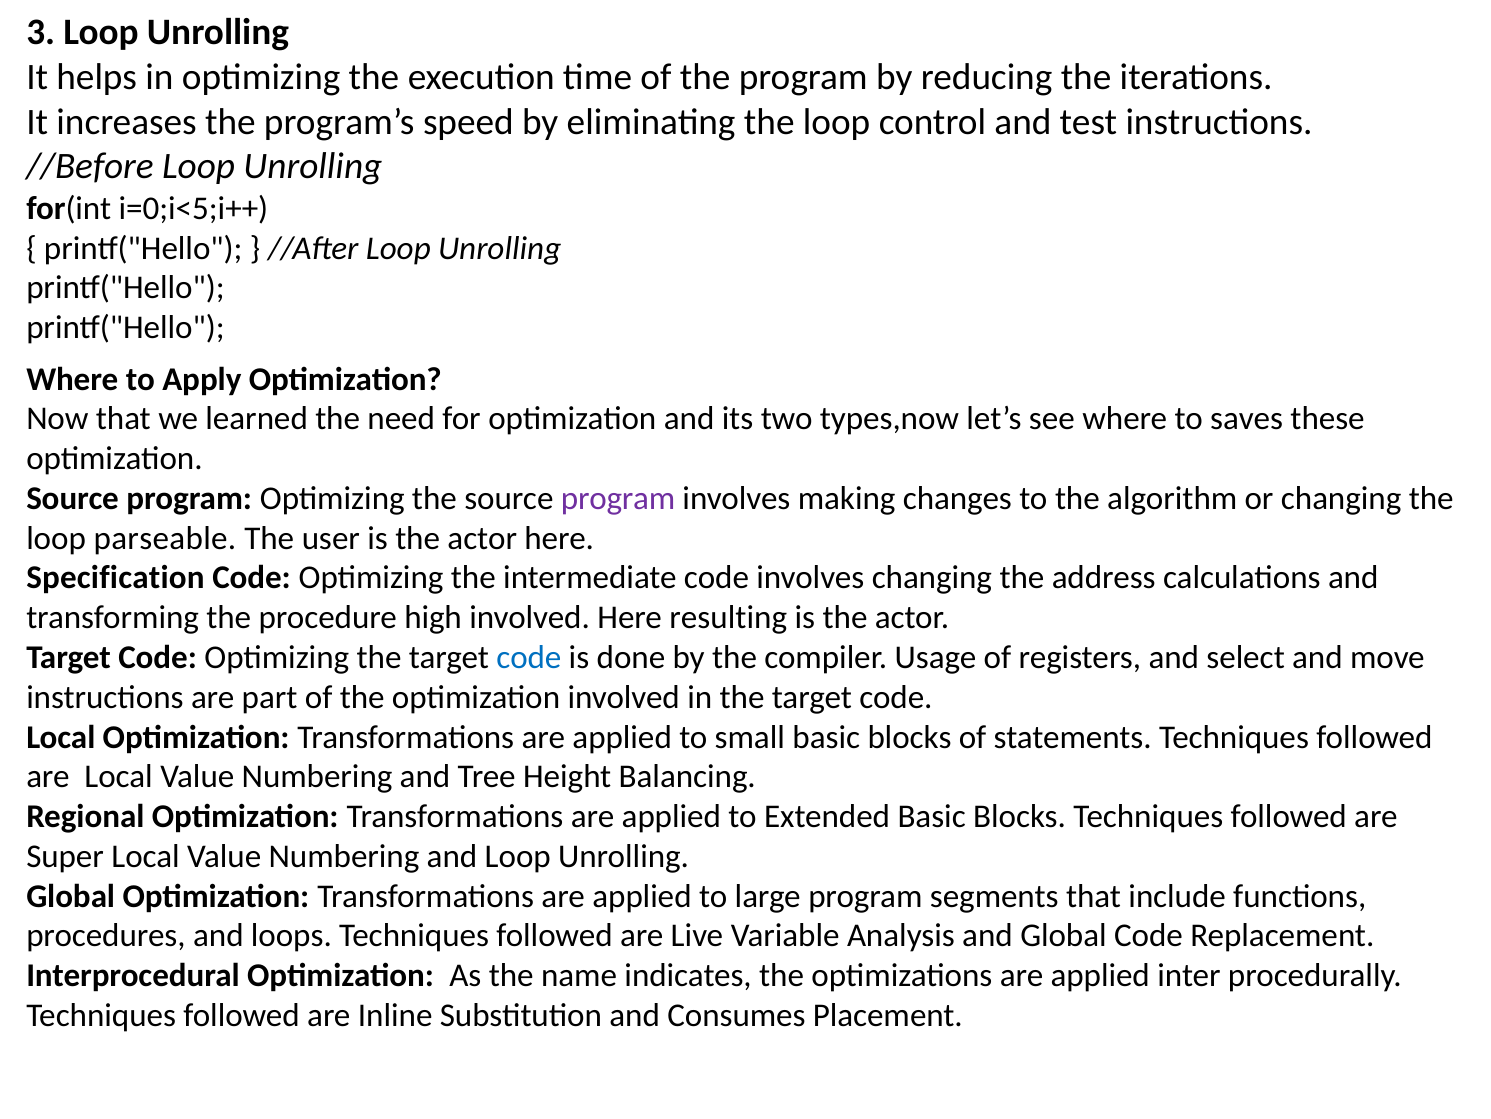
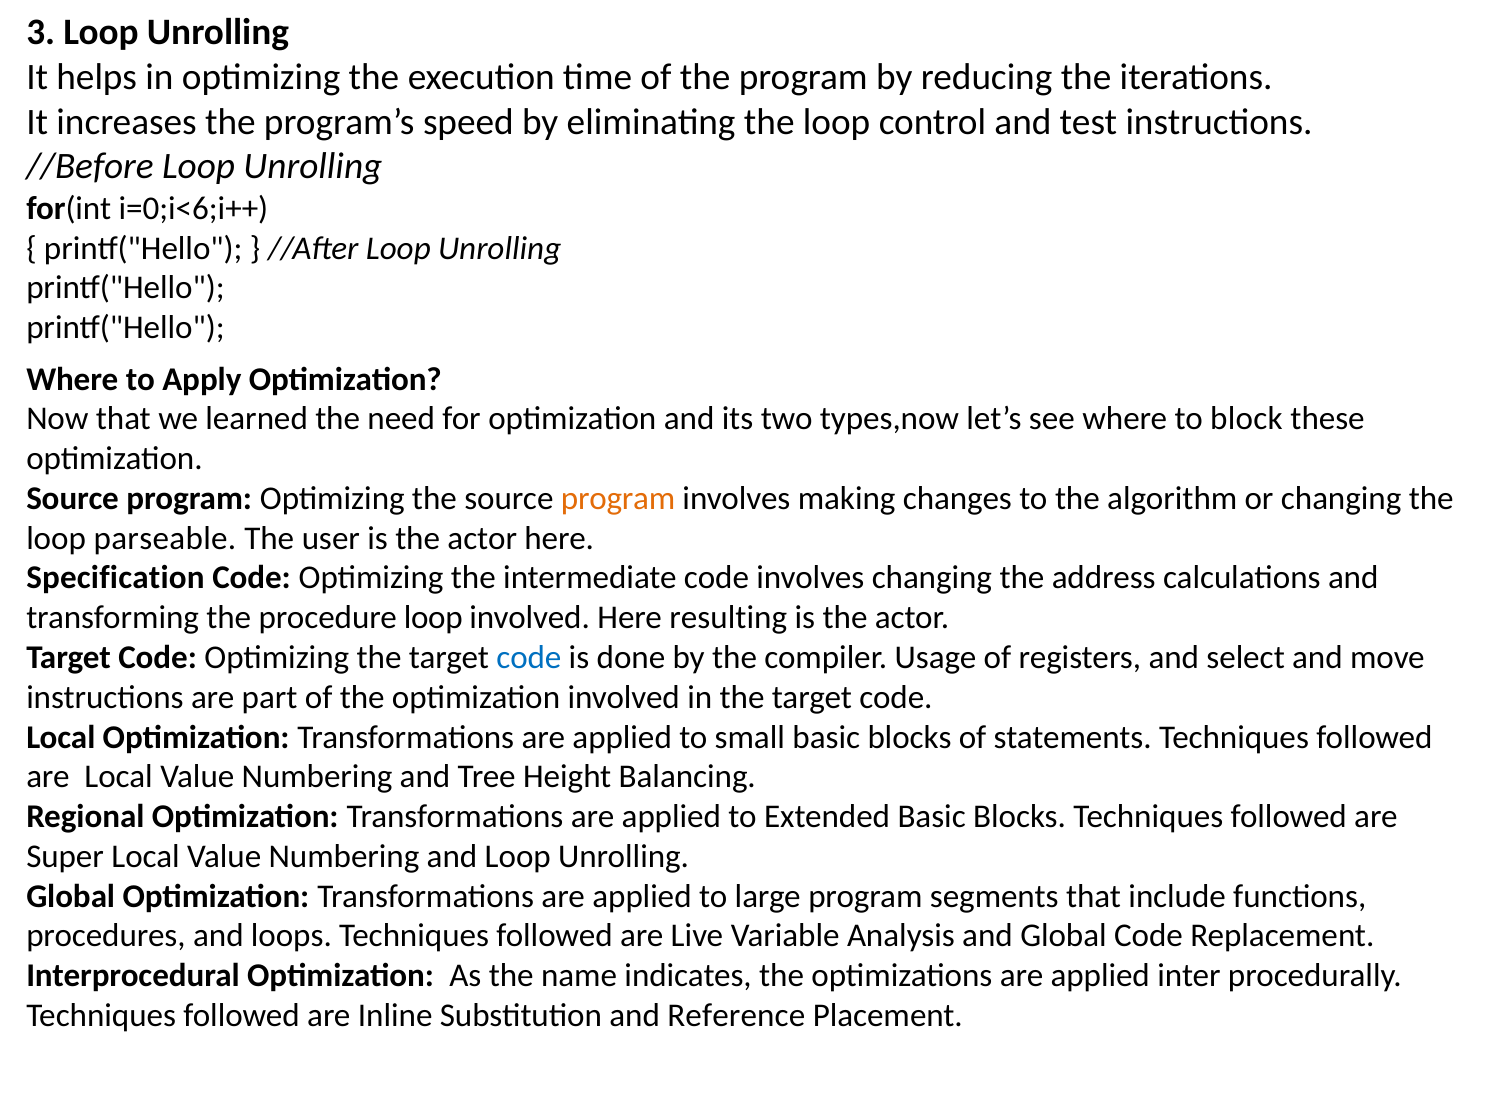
i=0;i<5;i++: i=0;i<5;i++ -> i=0;i<6;i++ (193, 208)
saves: saves -> block (1246, 419)
program colour: purple -> orange (618, 498)
procedure high: high -> loop (433, 617)
Consumes: Consumes -> Reference (736, 1015)
